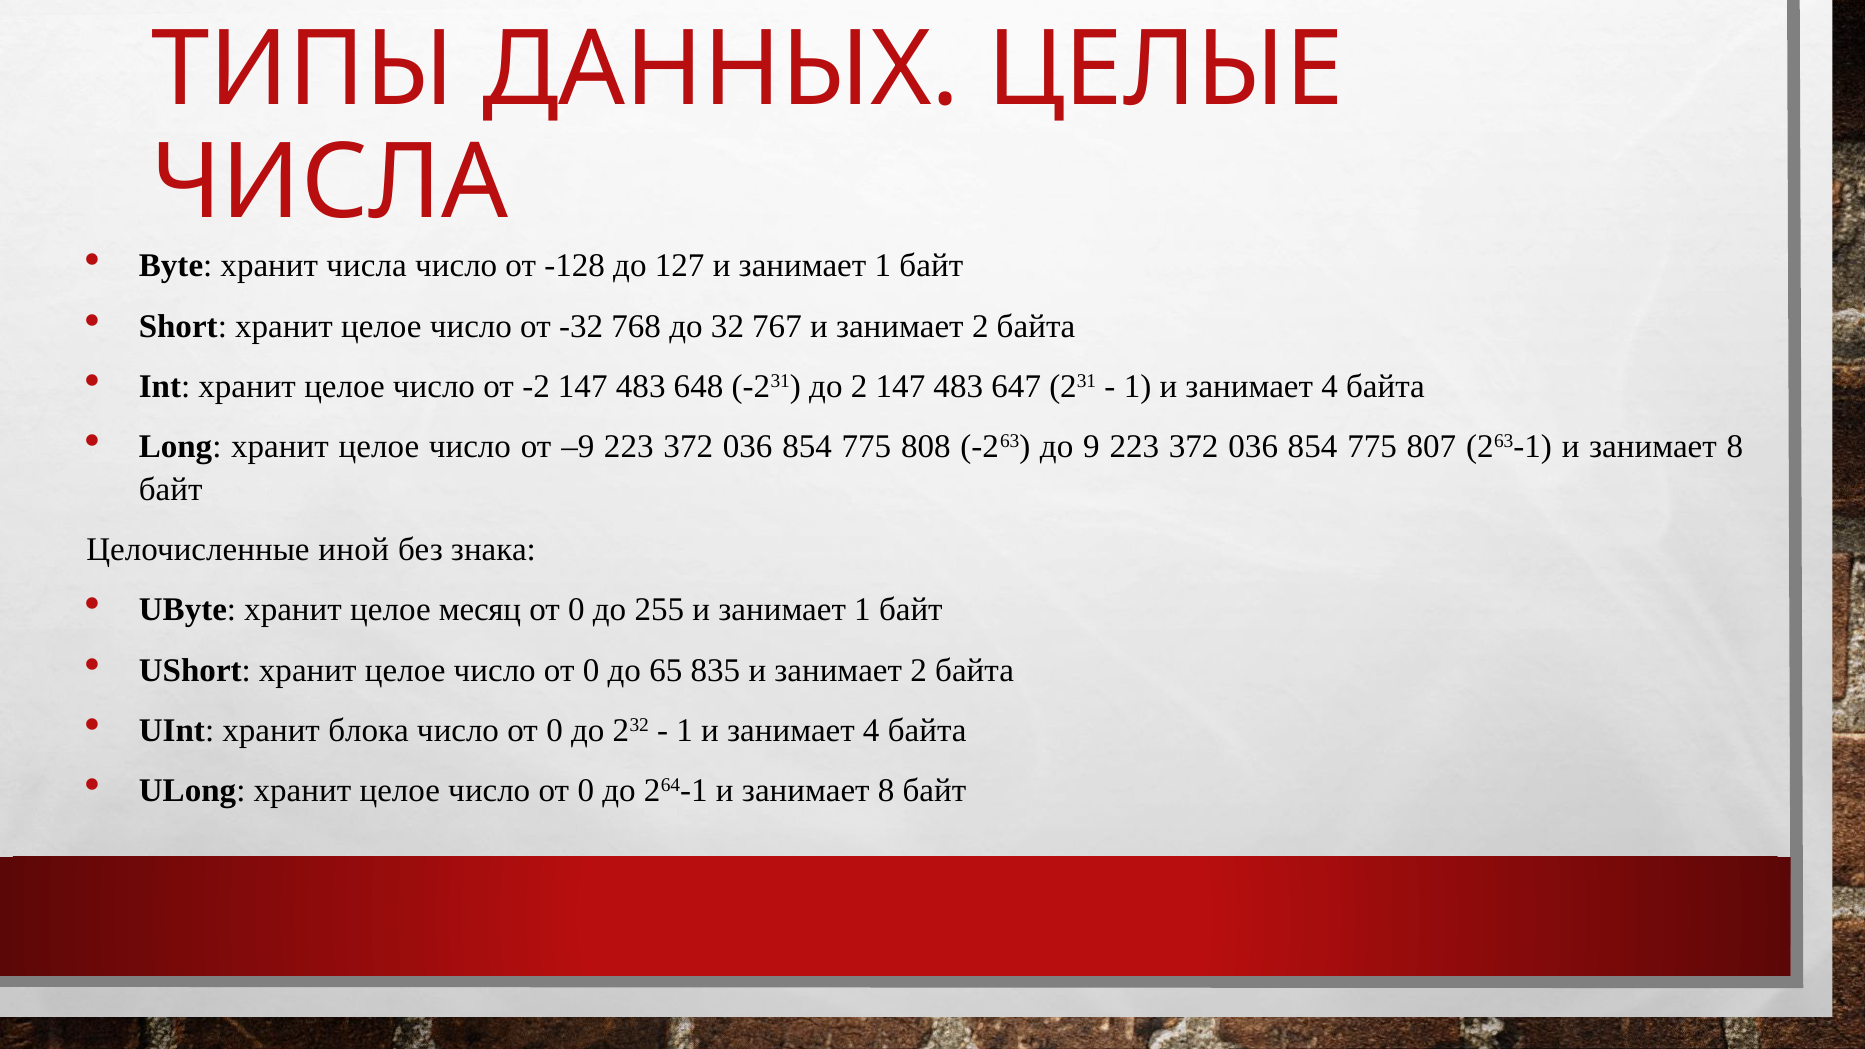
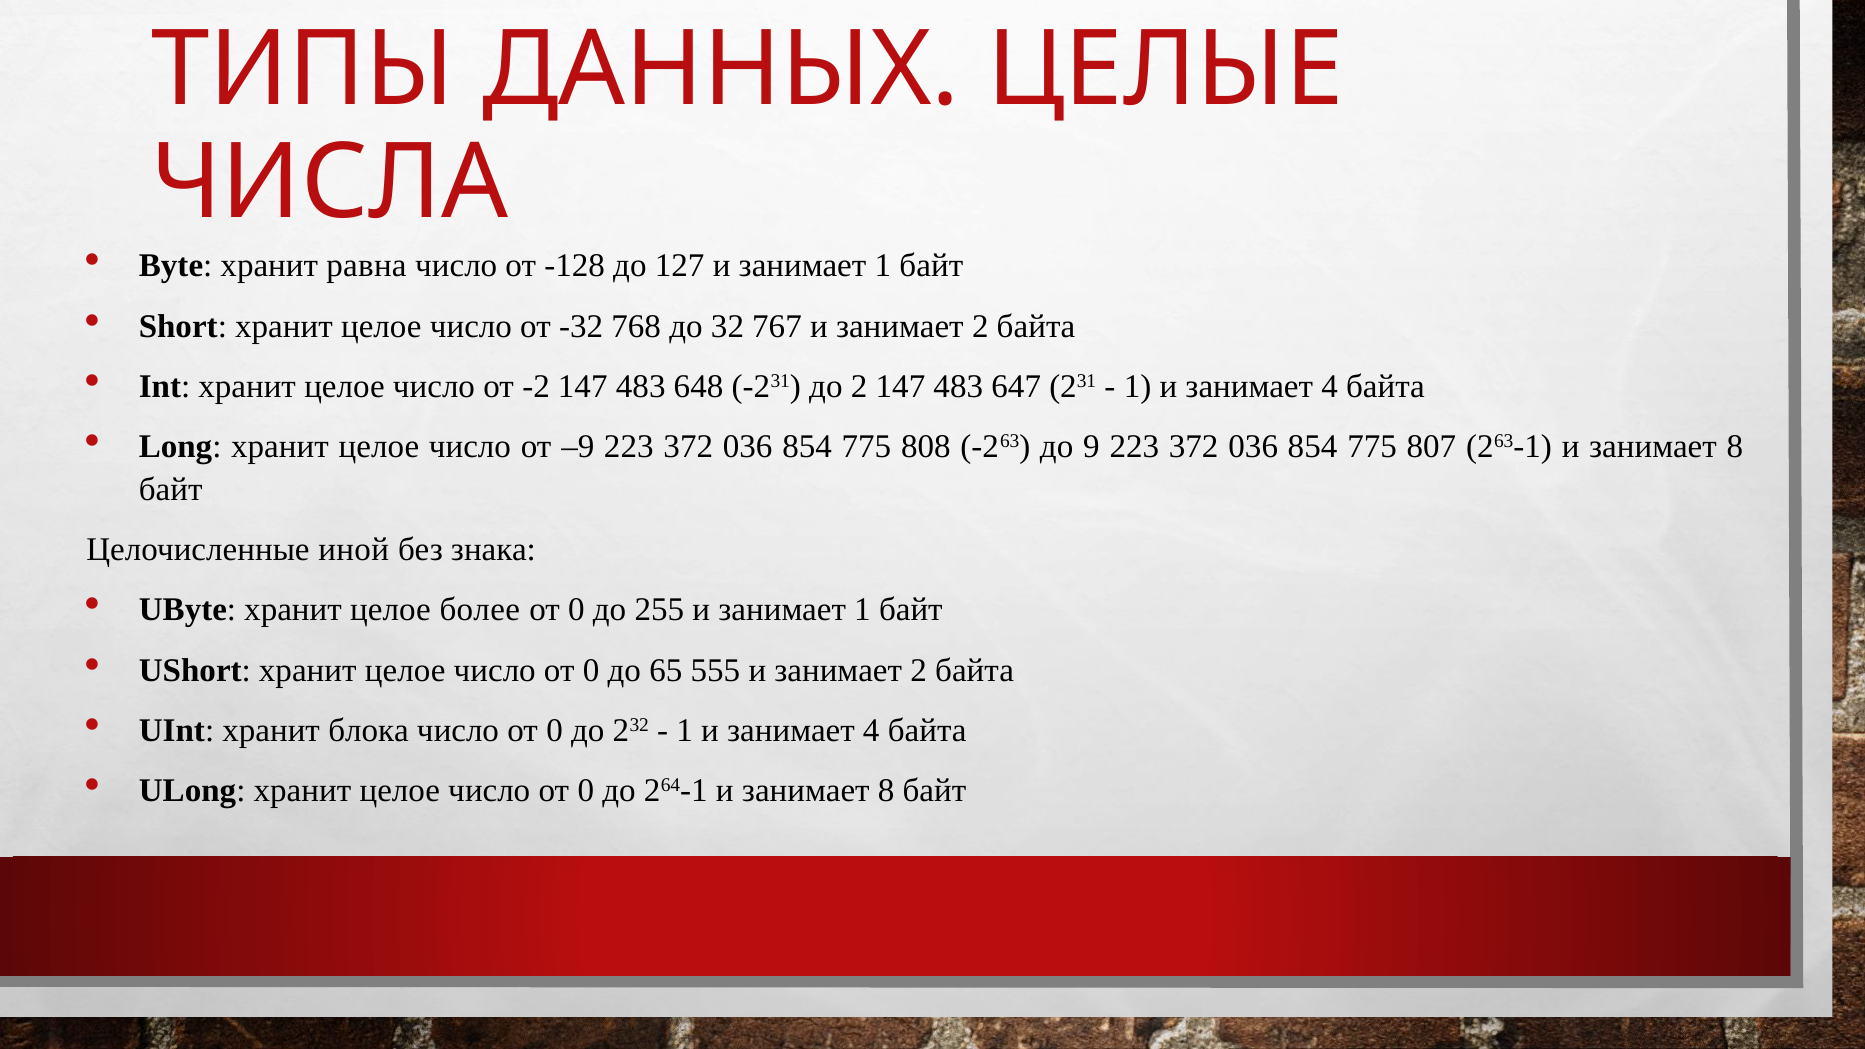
хранит числа: числа -> равна (367, 266)
месяц: месяц -> более (480, 610)
835: 835 -> 555 (715, 670)
